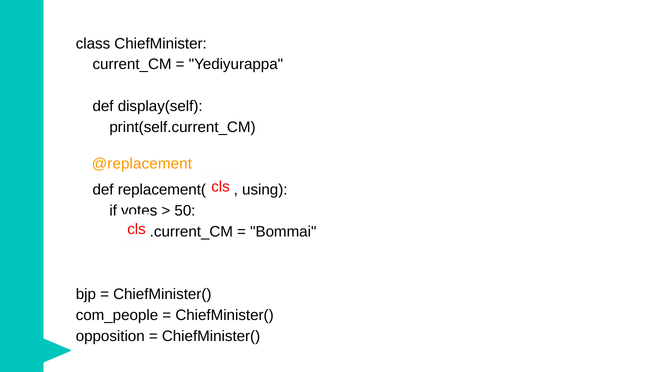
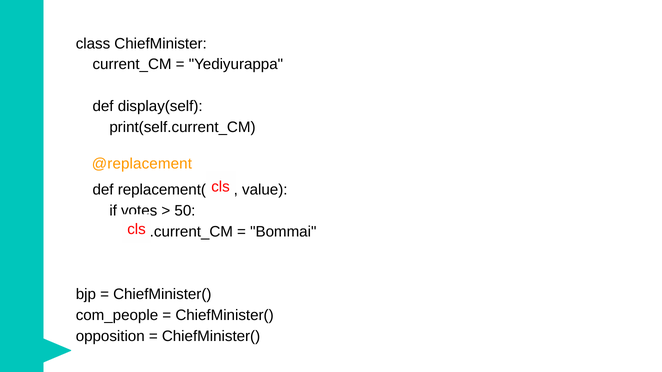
using: using -> value (265, 190)
